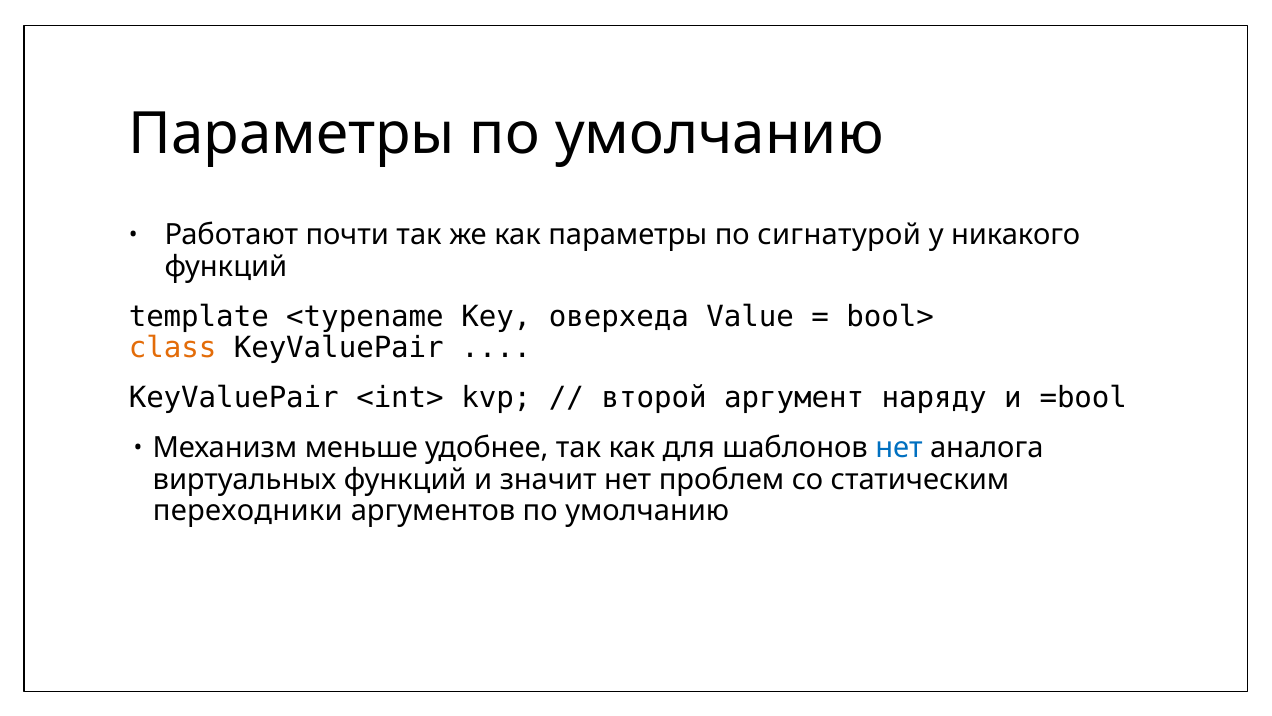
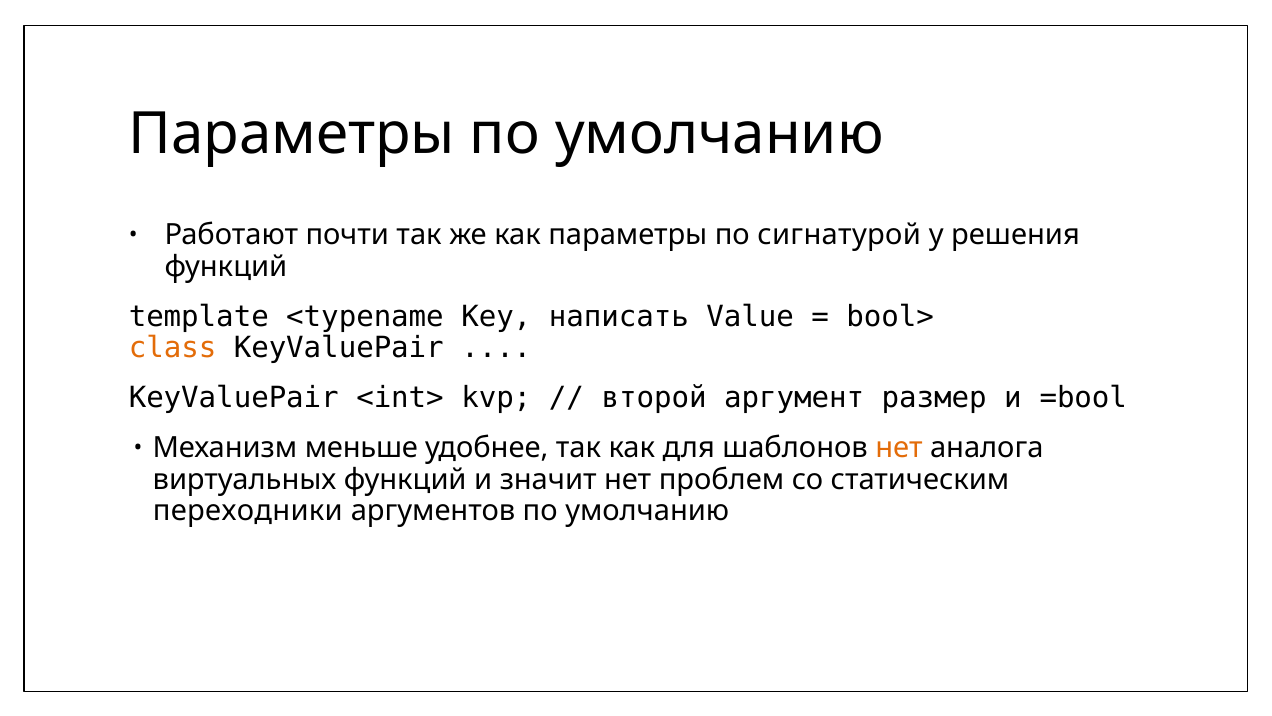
никакого: никакого -> решения (1016, 235)
оверхеда: оверхеда -> написать (619, 316)
наряду: наряду -> размер (934, 398)
нет colour: blue -> orange (899, 448)
